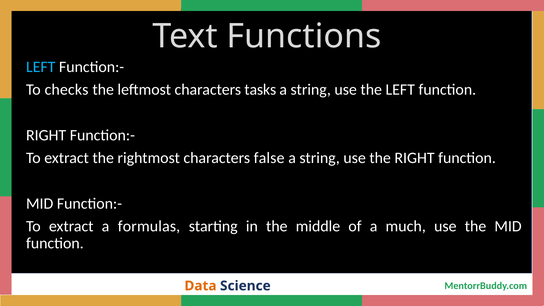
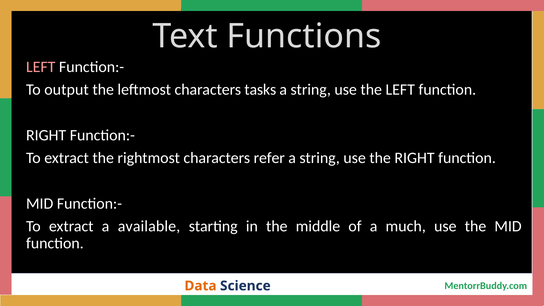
LEFT colour: light blue -> pink (41, 67)
checks: checks -> output (67, 90)
false: false -> refer (269, 158)
formulas: formulas -> available (149, 226)
